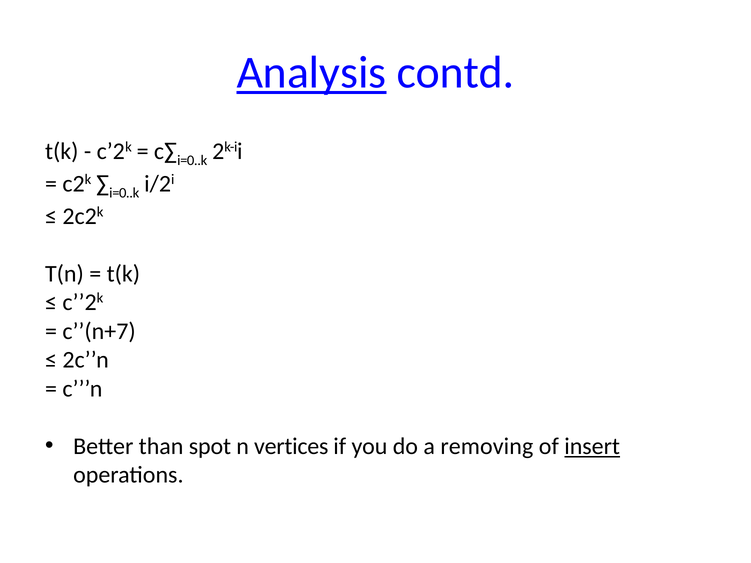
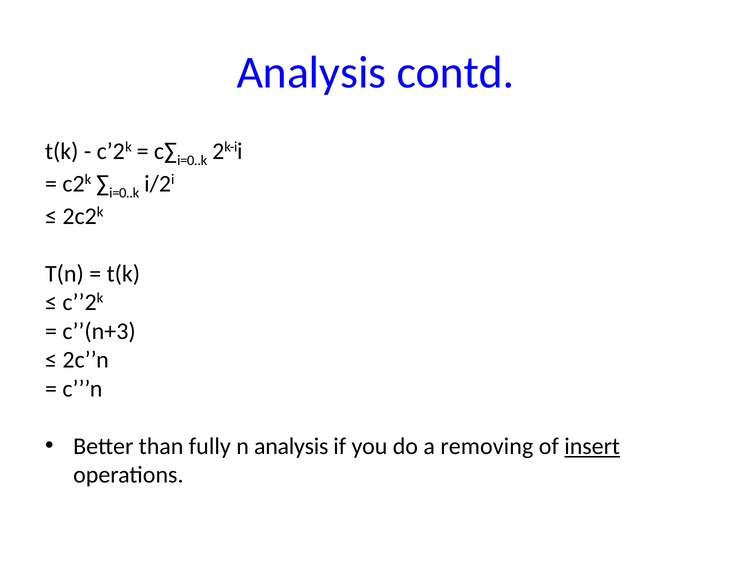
Analysis underline: present -> none (311, 73)
c’’(n+7: c’’(n+7 -> c’’(n+3 (99, 331)
spot: spot -> fully (210, 446)
n vertices: vertices -> analysis (291, 446)
